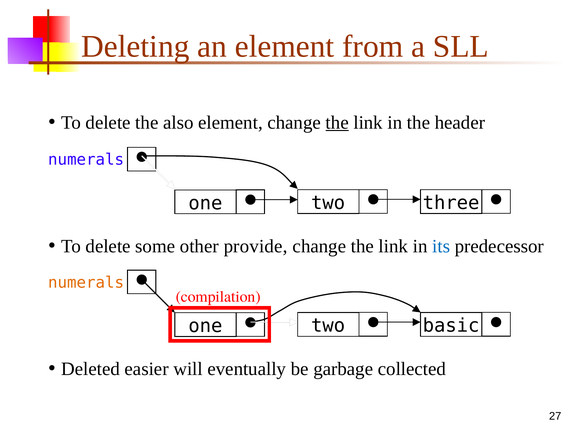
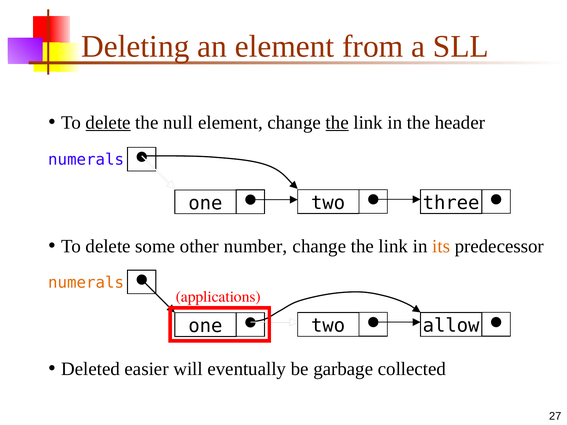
delete underline: none -> present (108, 123)
also: also -> null (178, 123)
provide: provide -> number (256, 246)
its colour: blue -> orange (441, 246)
compilation: compilation -> applications (218, 297)
basic: basic -> allow (451, 326)
